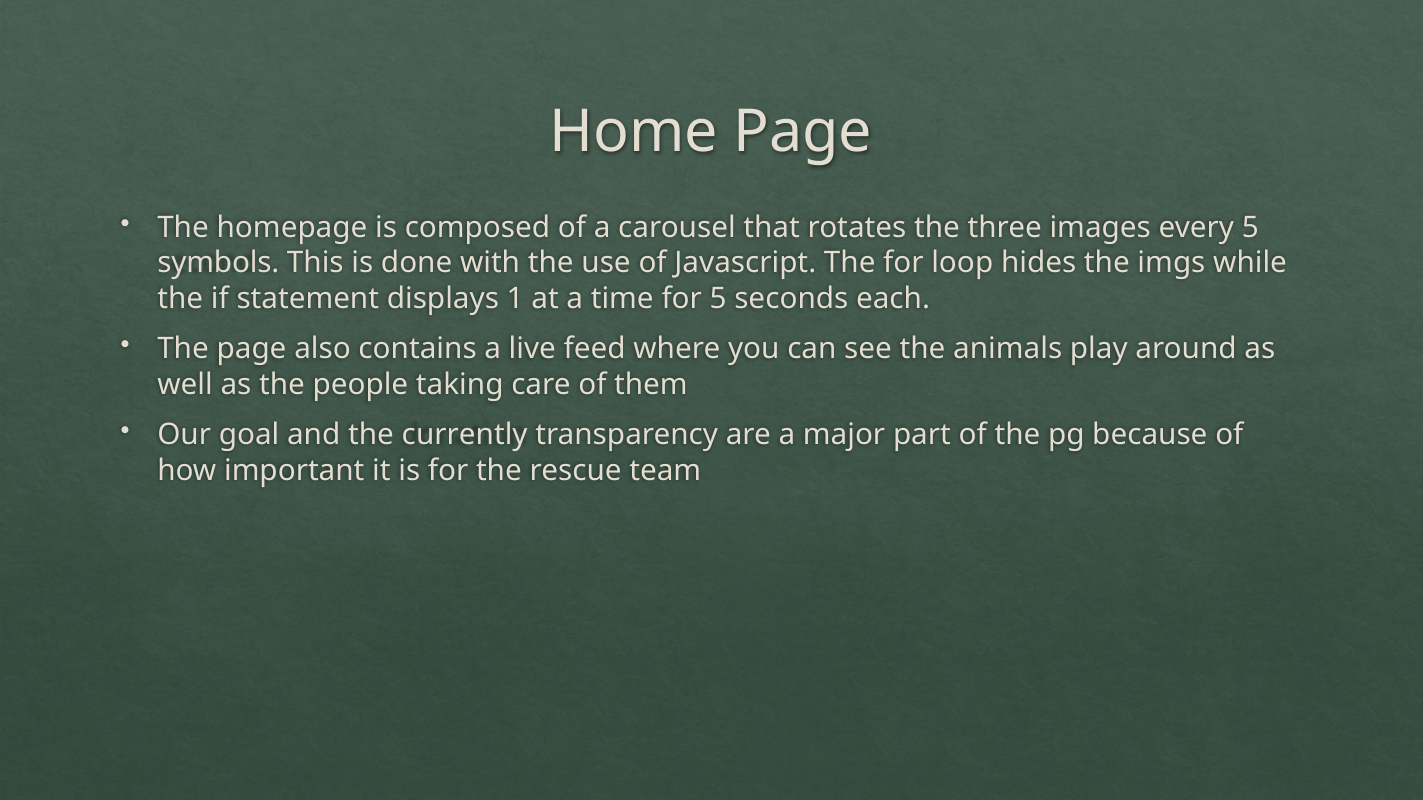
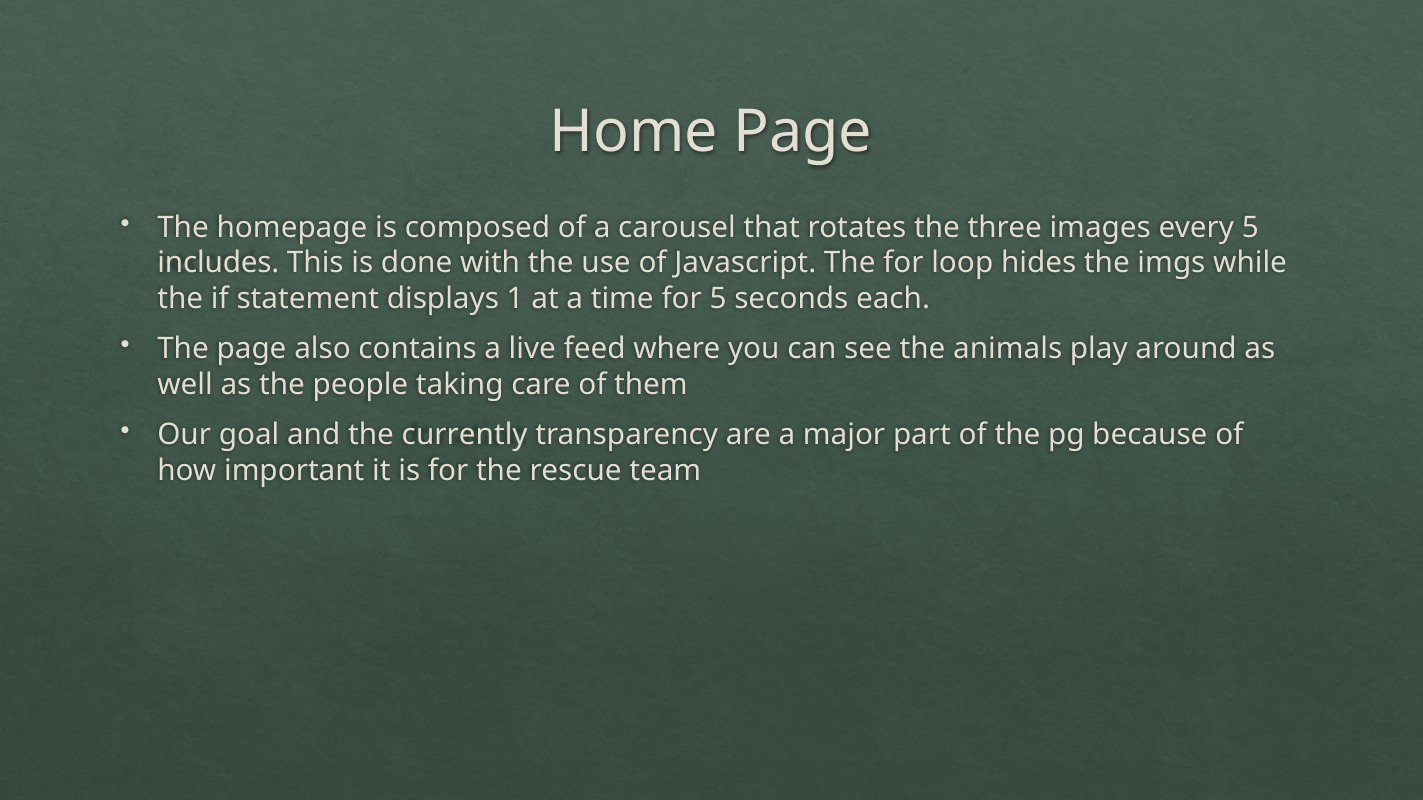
symbols: symbols -> includes (218, 263)
